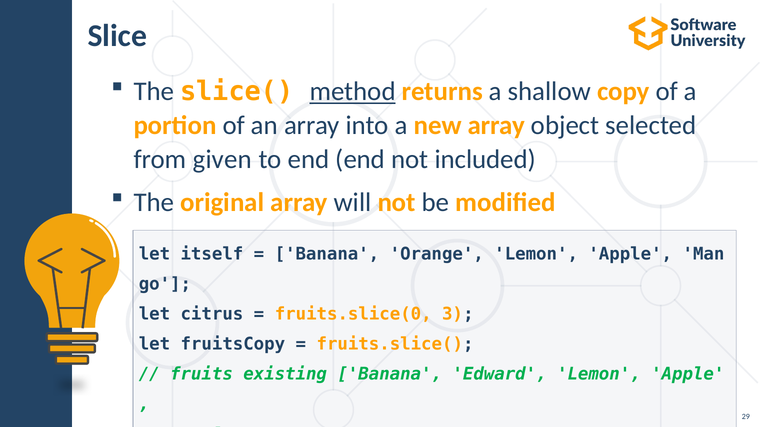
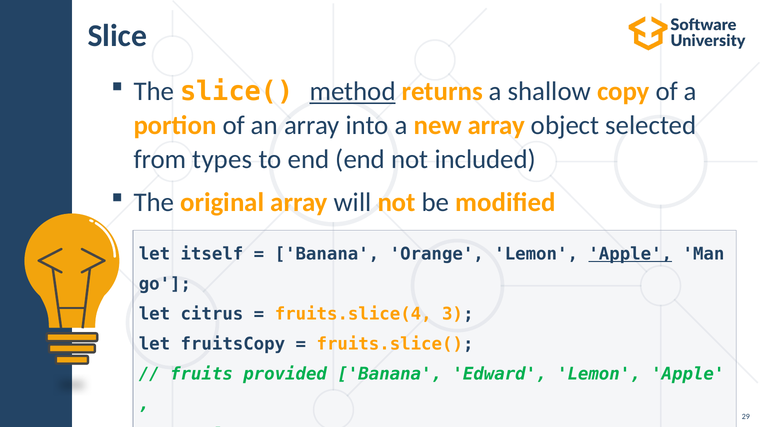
given: given -> types (222, 159)
Apple underline: none -> present (630, 254)
fruits.slice(0: fruits.slice(0 -> fruits.slice(4 (353, 314)
existing: existing -> provided (285, 375)
